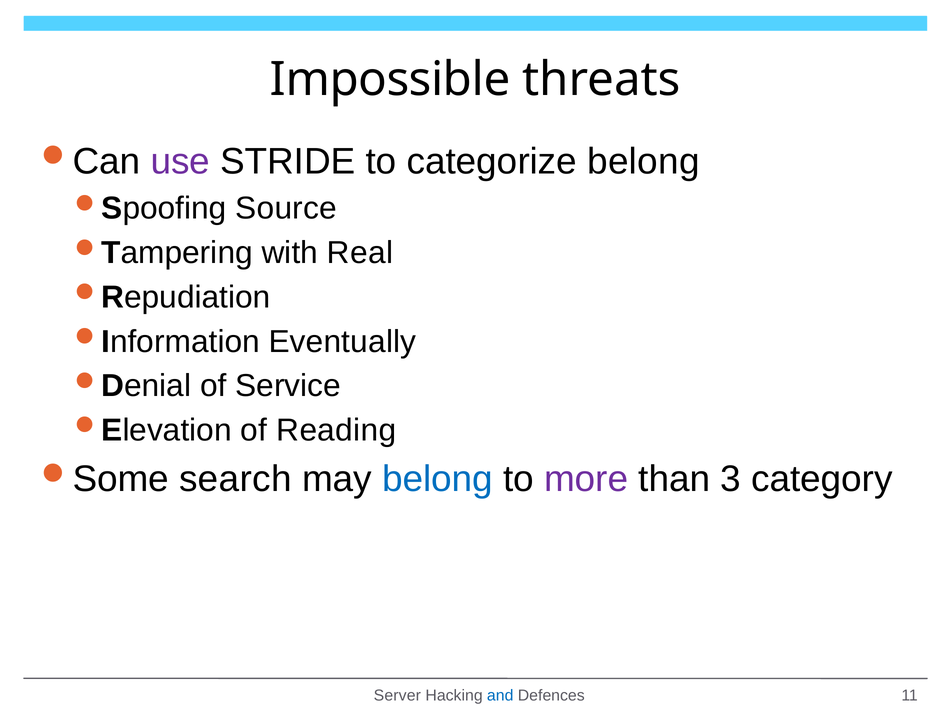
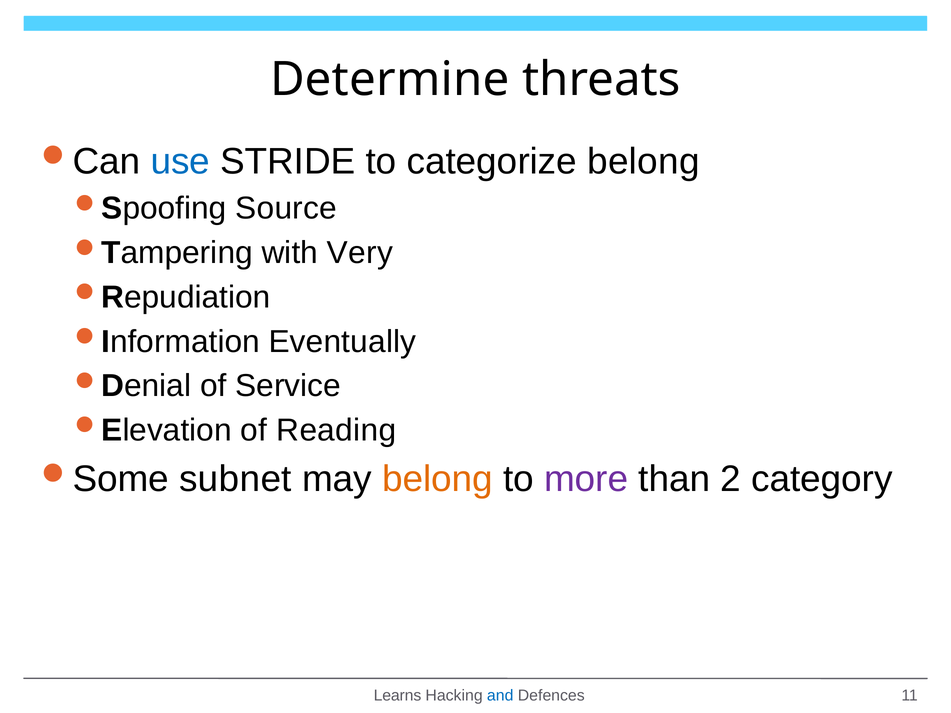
Impossible: Impossible -> Determine (390, 80)
use colour: purple -> blue (180, 161)
Real: Real -> Very (360, 253)
search: search -> subnet (235, 479)
belong colour: blue -> orange (438, 479)
3: 3 -> 2 (731, 479)
Server: Server -> Learns (397, 696)
